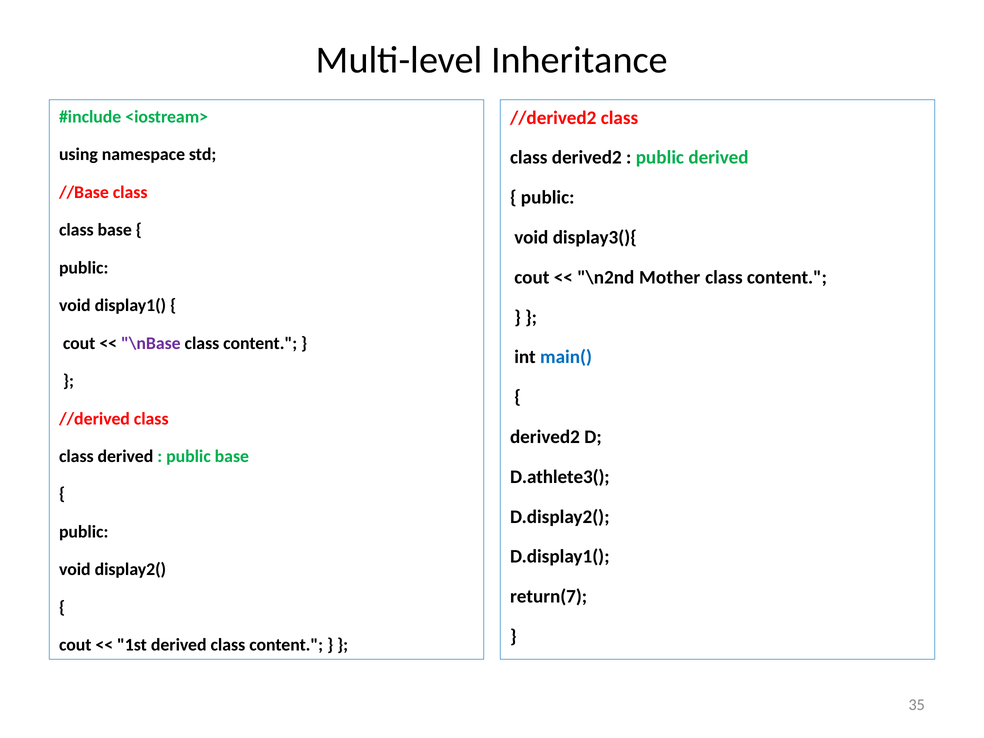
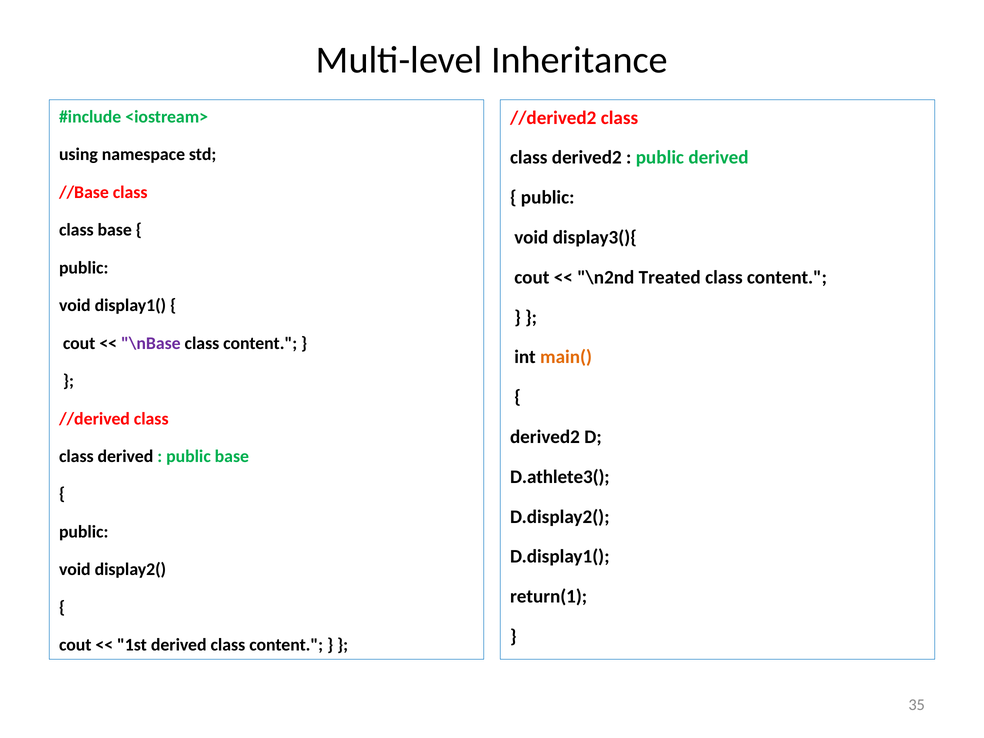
Mother: Mother -> Treated (670, 277)
main( colour: blue -> orange (566, 357)
return(7: return(7 -> return(1 (549, 597)
